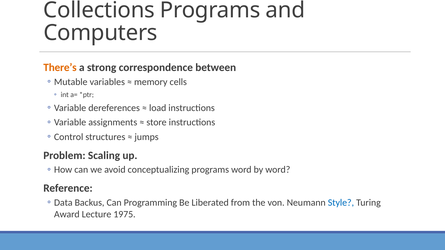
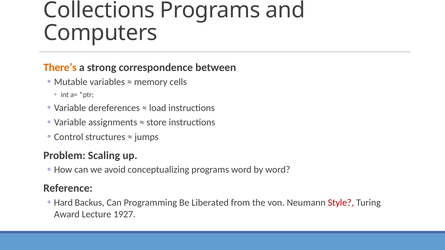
Data: Data -> Hard (63, 203)
Style colour: blue -> red (341, 203)
1975: 1975 -> 1927 (125, 215)
